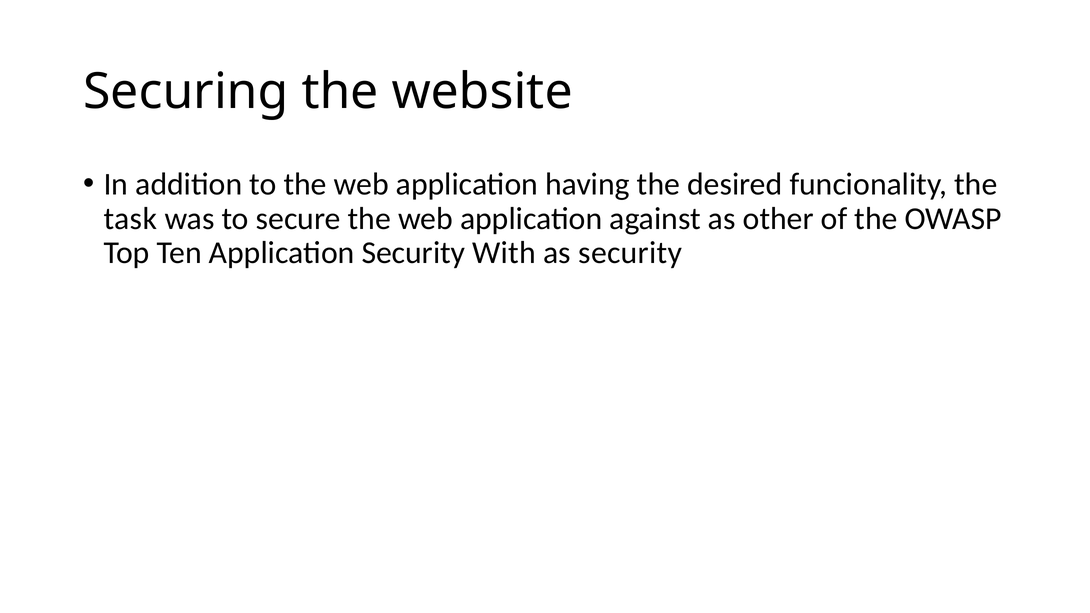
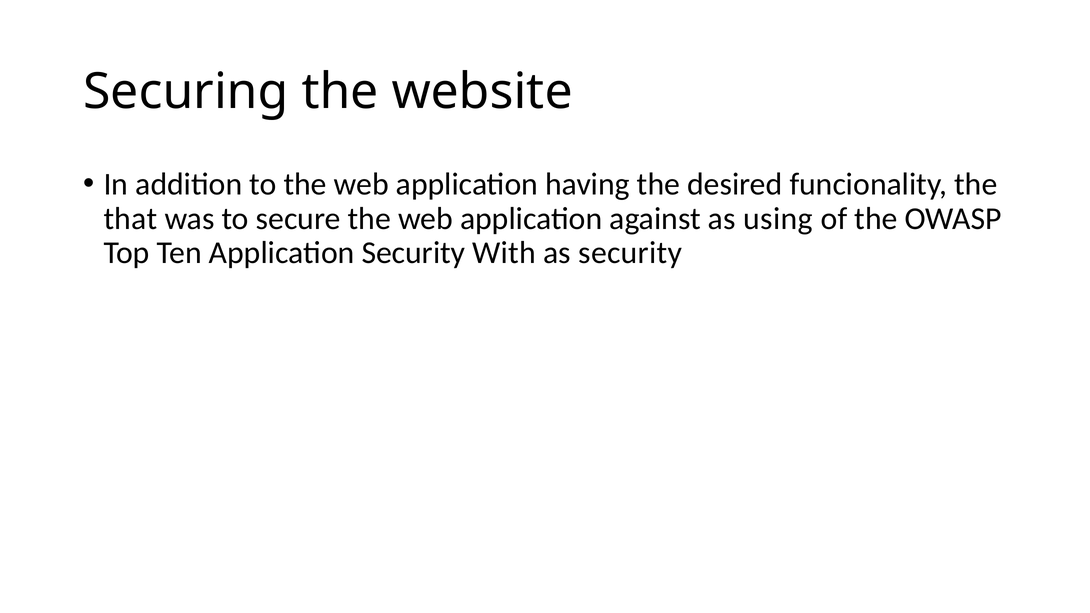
task: task -> that (130, 219)
other: other -> using (778, 219)
